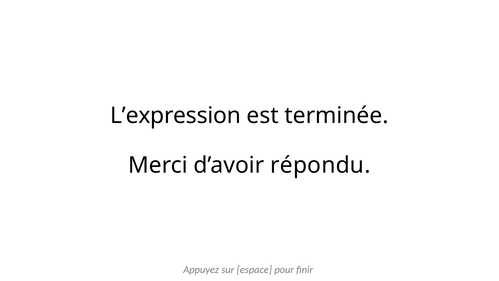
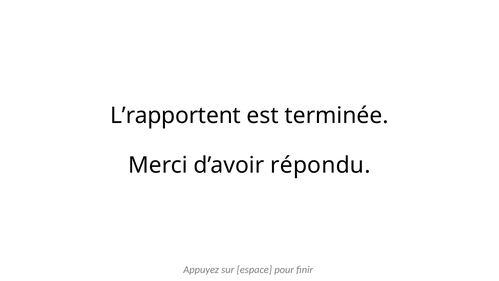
L’expression: L’expression -> L’rapportent (175, 115)
